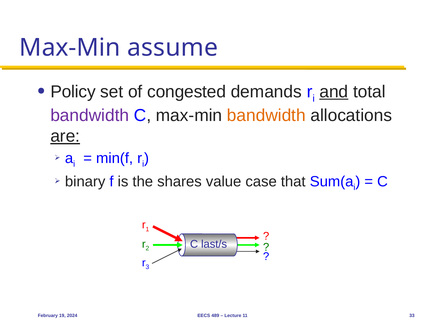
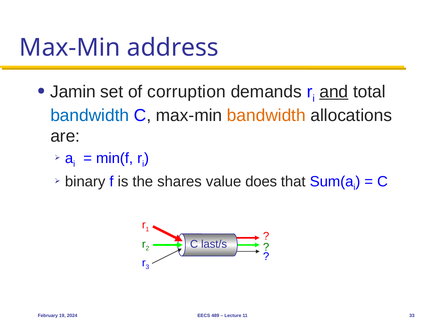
assume: assume -> address (173, 48)
Policy: Policy -> Jamin (73, 92)
congested: congested -> corruption (187, 92)
bandwidth colour: purple -> blue (90, 115)
are underline: present -> none (65, 136)
case: case -> does (261, 181)
